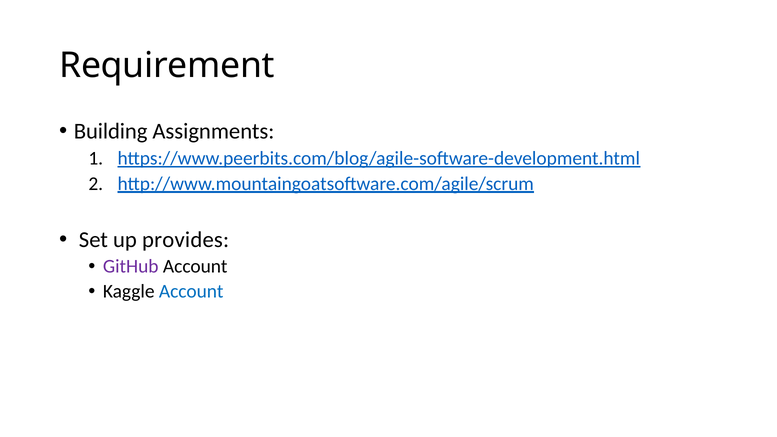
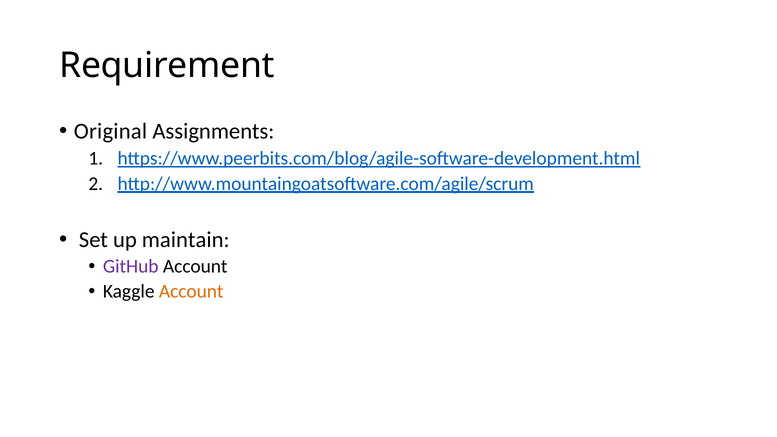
Building: Building -> Original (110, 131)
provides: provides -> maintain (186, 240)
Account colour: blue -> orange (191, 291)
